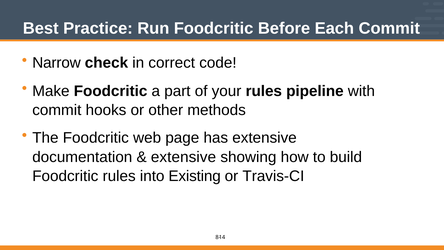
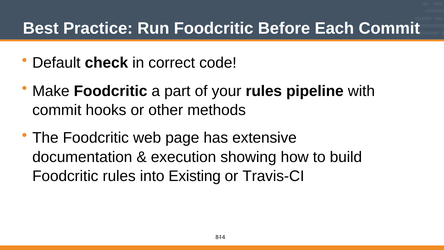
Narrow: Narrow -> Default (56, 63)
extensive: extensive -> execution (184, 157)
